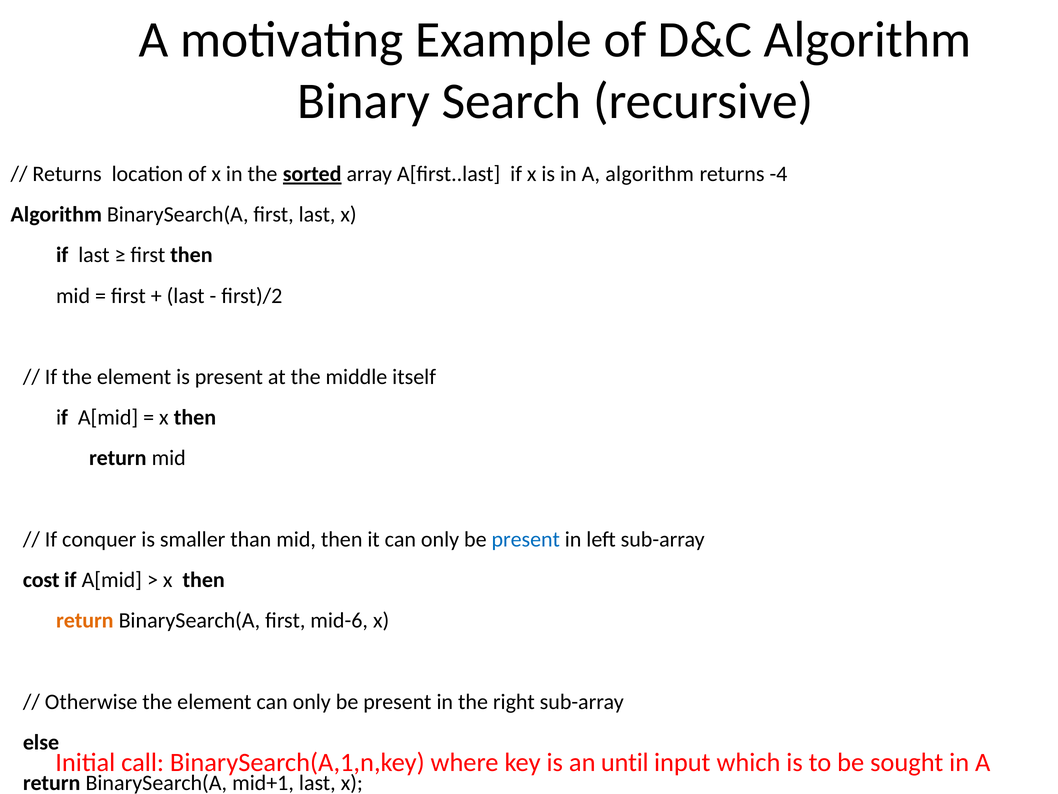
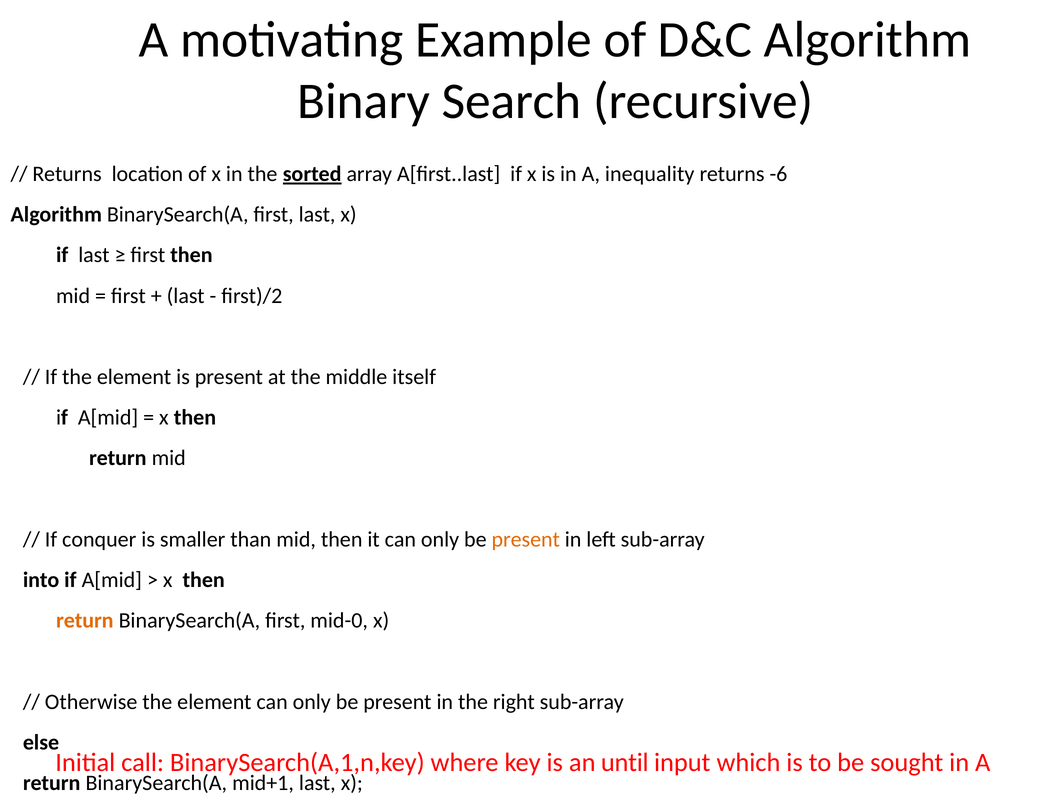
A algorithm: algorithm -> inequality (650, 174)
-4: -4 -> -6 (778, 174)
present colour: blue -> orange (526, 539)
cost: cost -> into (41, 580)
mid-6: mid-6 -> mid-0 (339, 620)
